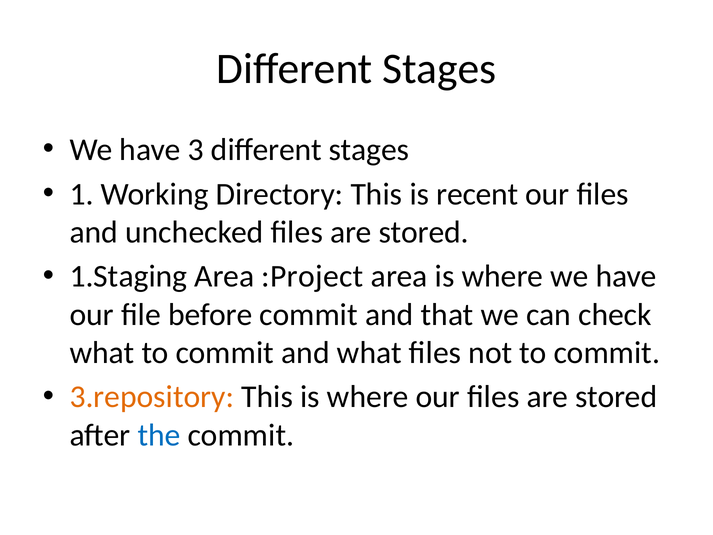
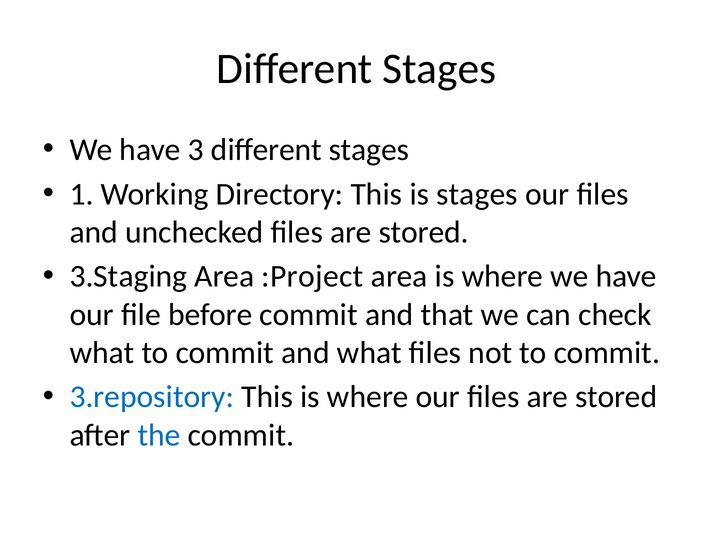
is recent: recent -> stages (477, 194)
1.Staging: 1.Staging -> 3.Staging (128, 276)
3.repository colour: orange -> blue (152, 397)
